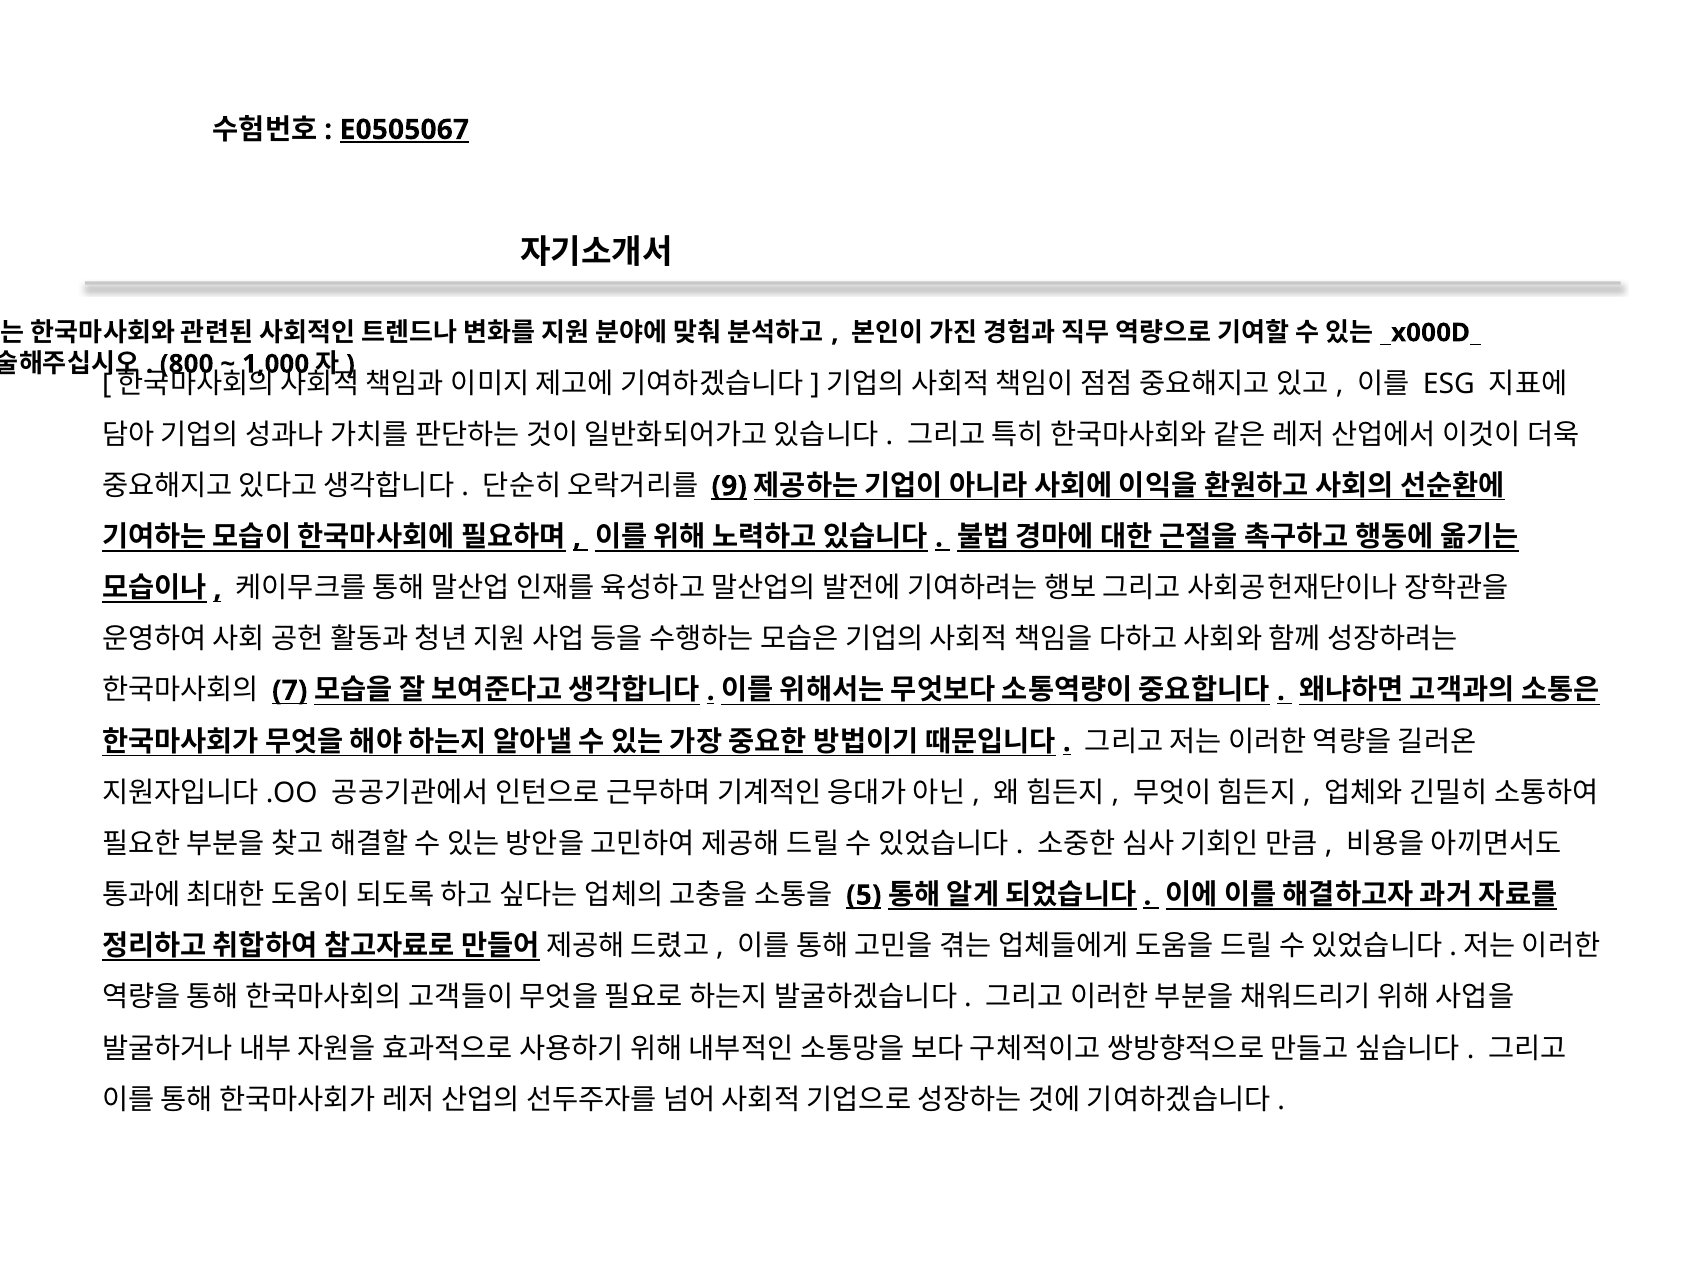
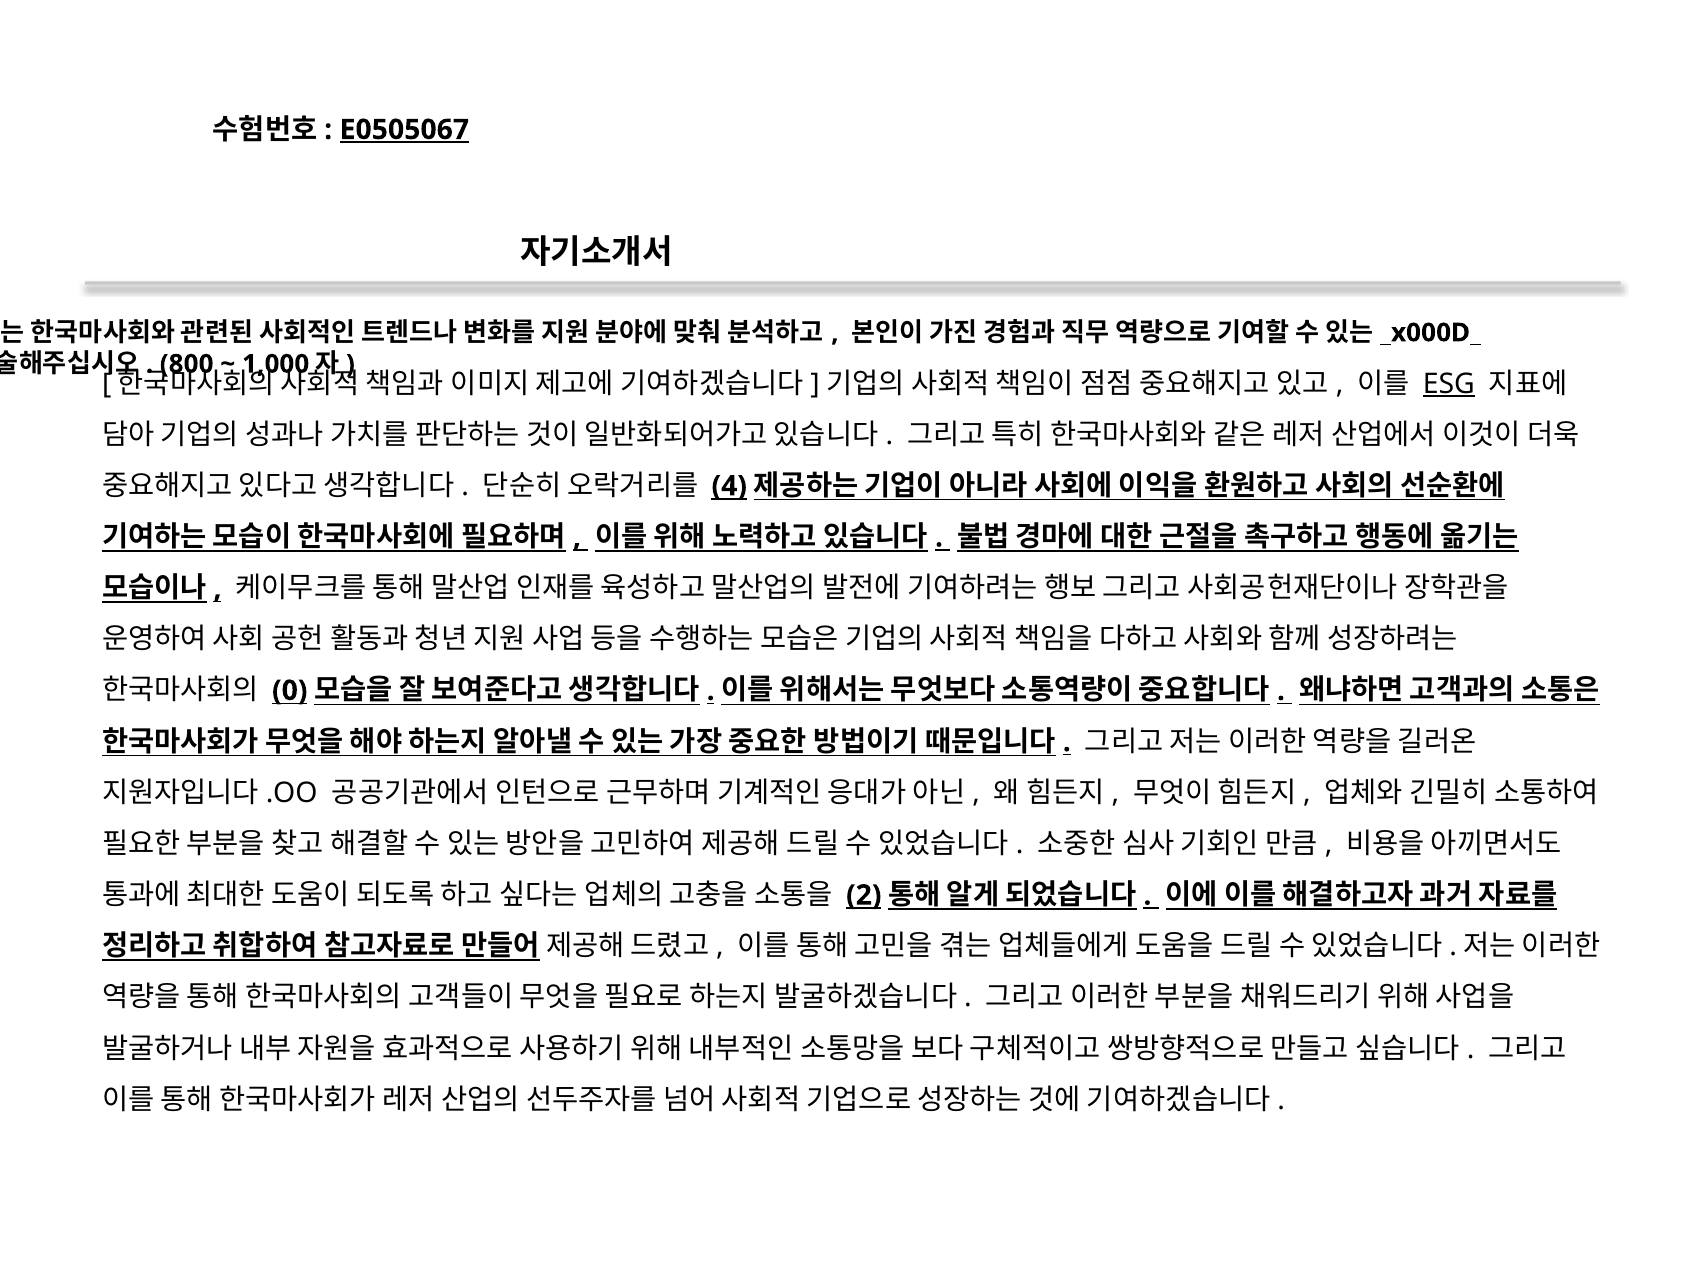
ESG underline: none -> present (1449, 384)
9: 9 -> 4 (729, 486)
7: 7 -> 0 (290, 691)
5: 5 -> 2 (864, 896)
